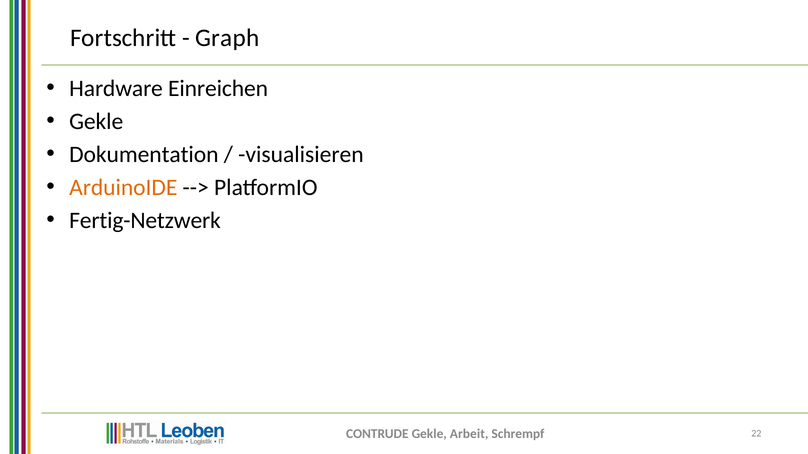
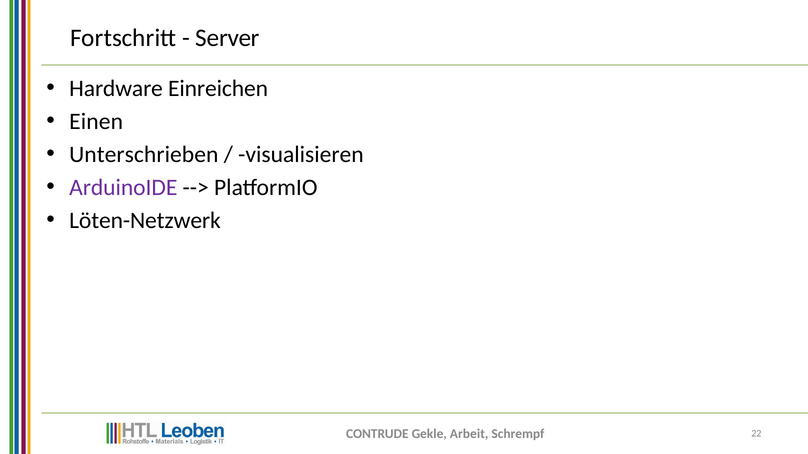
Graph: Graph -> Server (228, 38)
Gekle: Gekle -> Einen (96, 122)
Dokumentation: Dokumentation -> Unterschrieben (144, 155)
ArduinoIDE colour: orange -> purple (123, 188)
Fertig-Netzwerk: Fertig-Netzwerk -> Löten-Netzwerk (145, 221)
